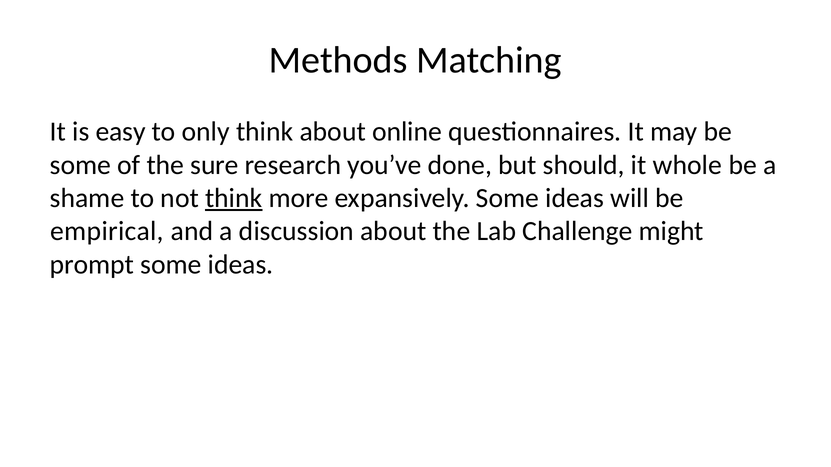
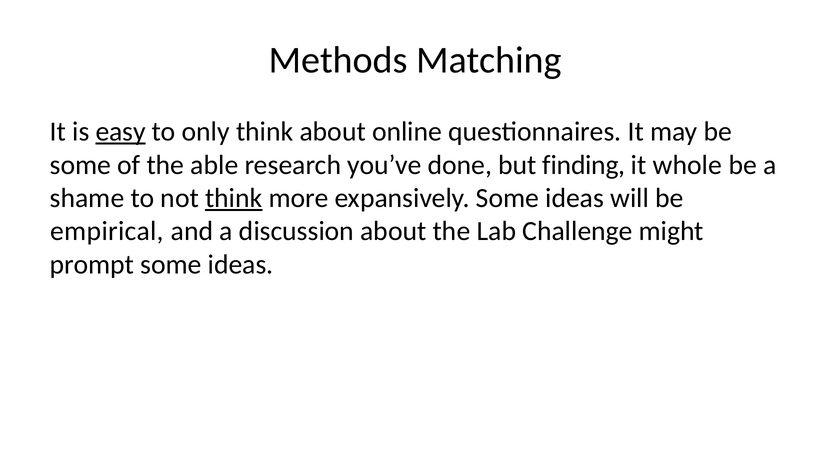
easy underline: none -> present (121, 132)
sure: sure -> able (214, 165)
should: should -> finding (584, 165)
